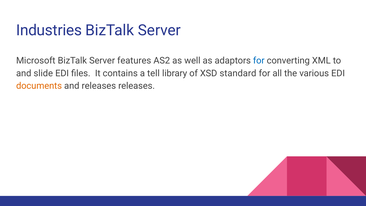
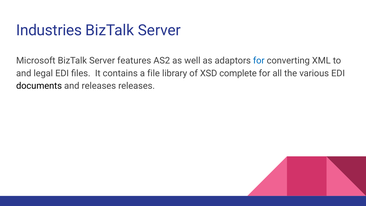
slide: slide -> legal (43, 73)
tell: tell -> file (154, 73)
standard: standard -> complete (238, 73)
documents colour: orange -> black (39, 86)
